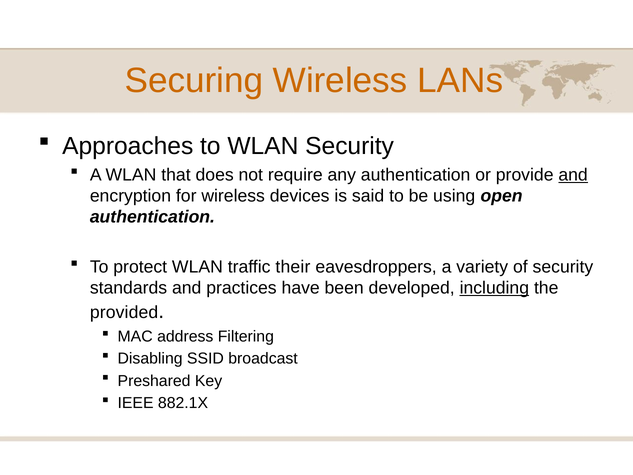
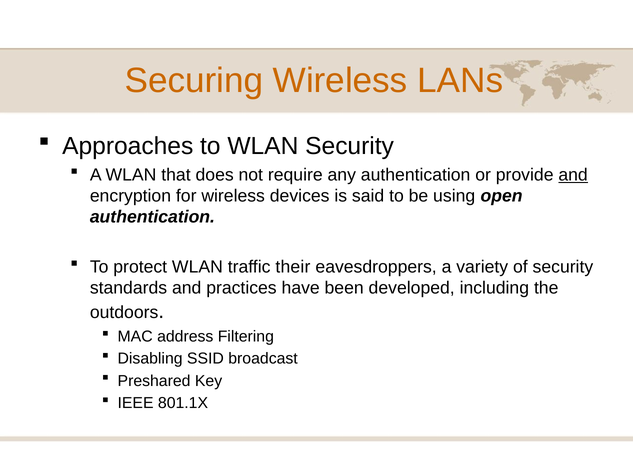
including underline: present -> none (494, 288)
provided: provided -> outdoors (124, 313)
882.1X: 882.1X -> 801.1X (183, 403)
